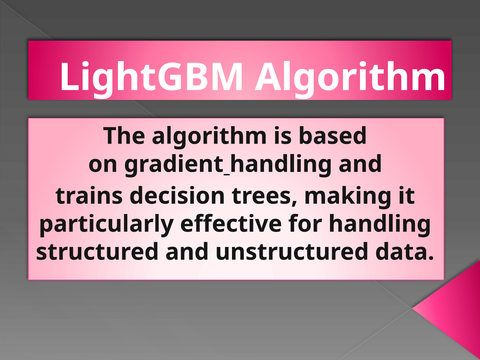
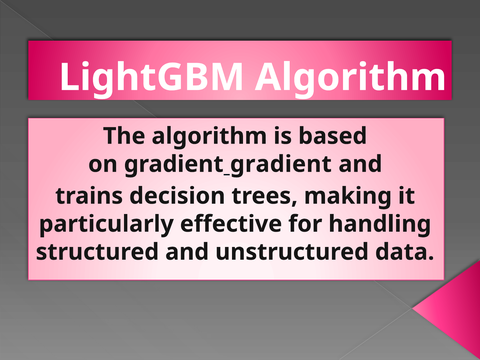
gradient handling: handling -> gradient (281, 164)
